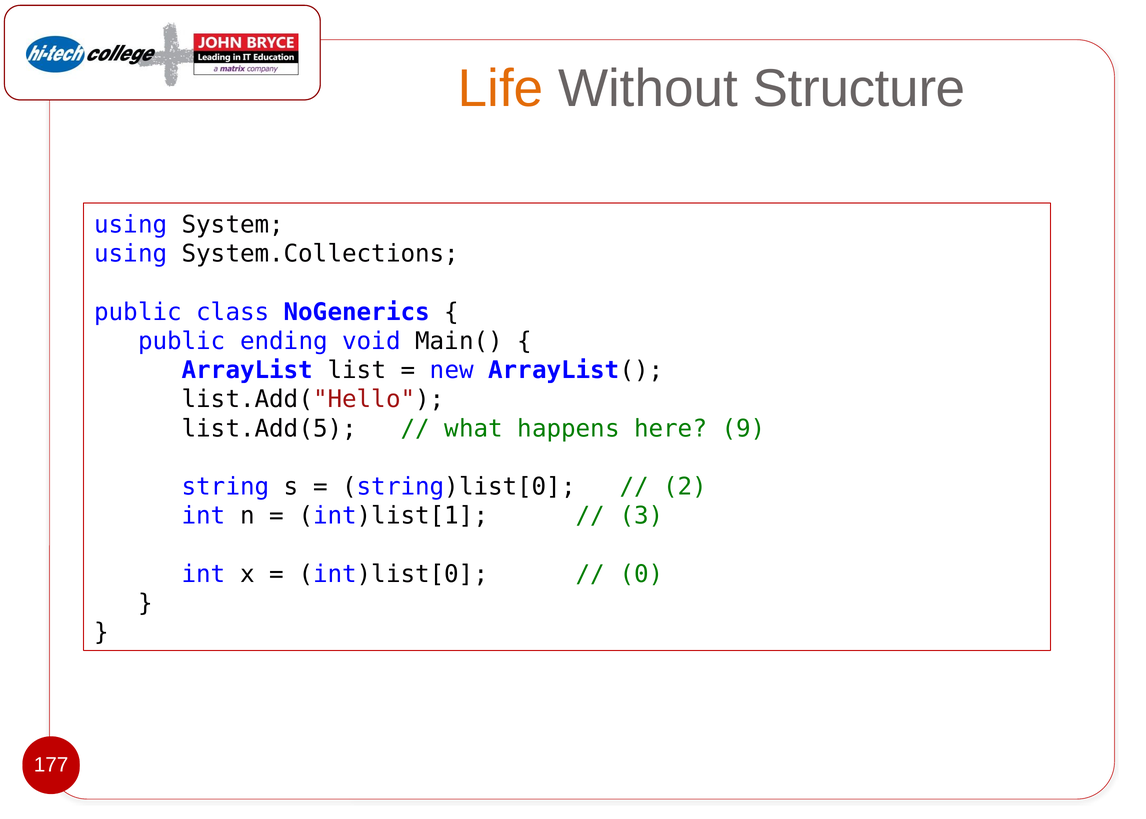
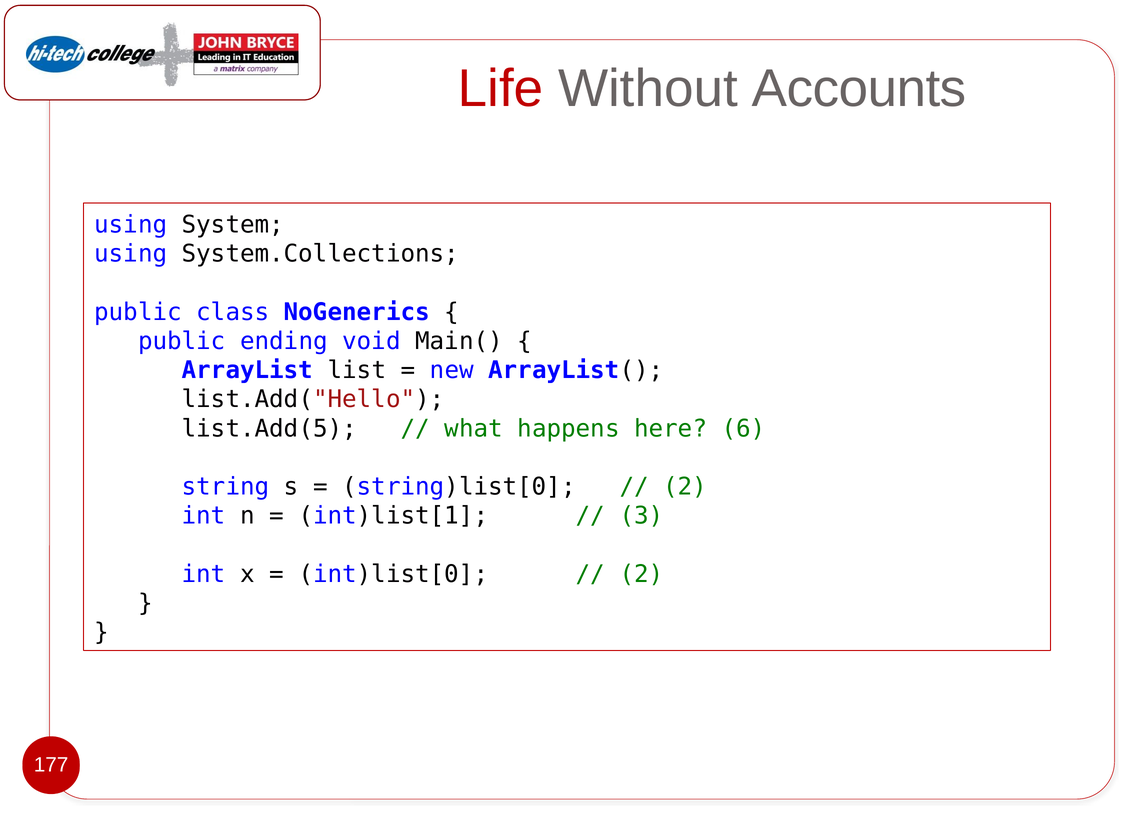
Life colour: orange -> red (501, 88)
Structure: Structure -> Accounts (859, 88)
9: 9 -> 6 (744, 428)
0: 0 -> 2 (641, 574)
